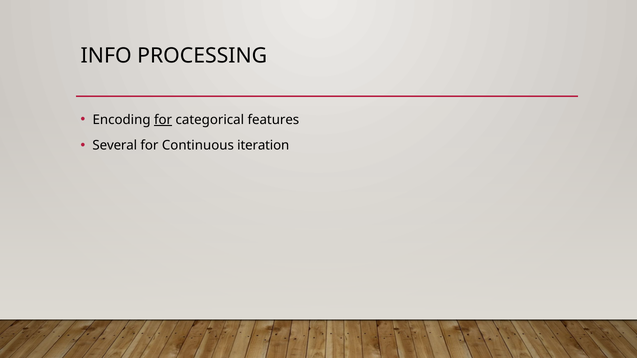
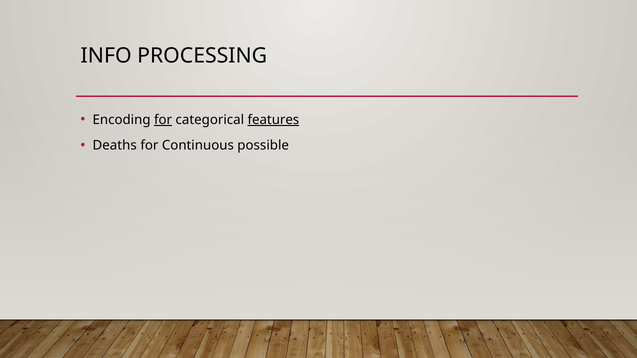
features underline: none -> present (273, 120)
Several: Several -> Deaths (115, 146)
iteration: iteration -> possible (263, 146)
